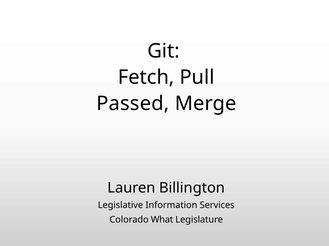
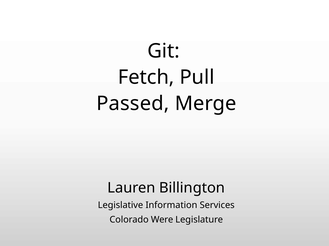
What: What -> Were (162, 220)
